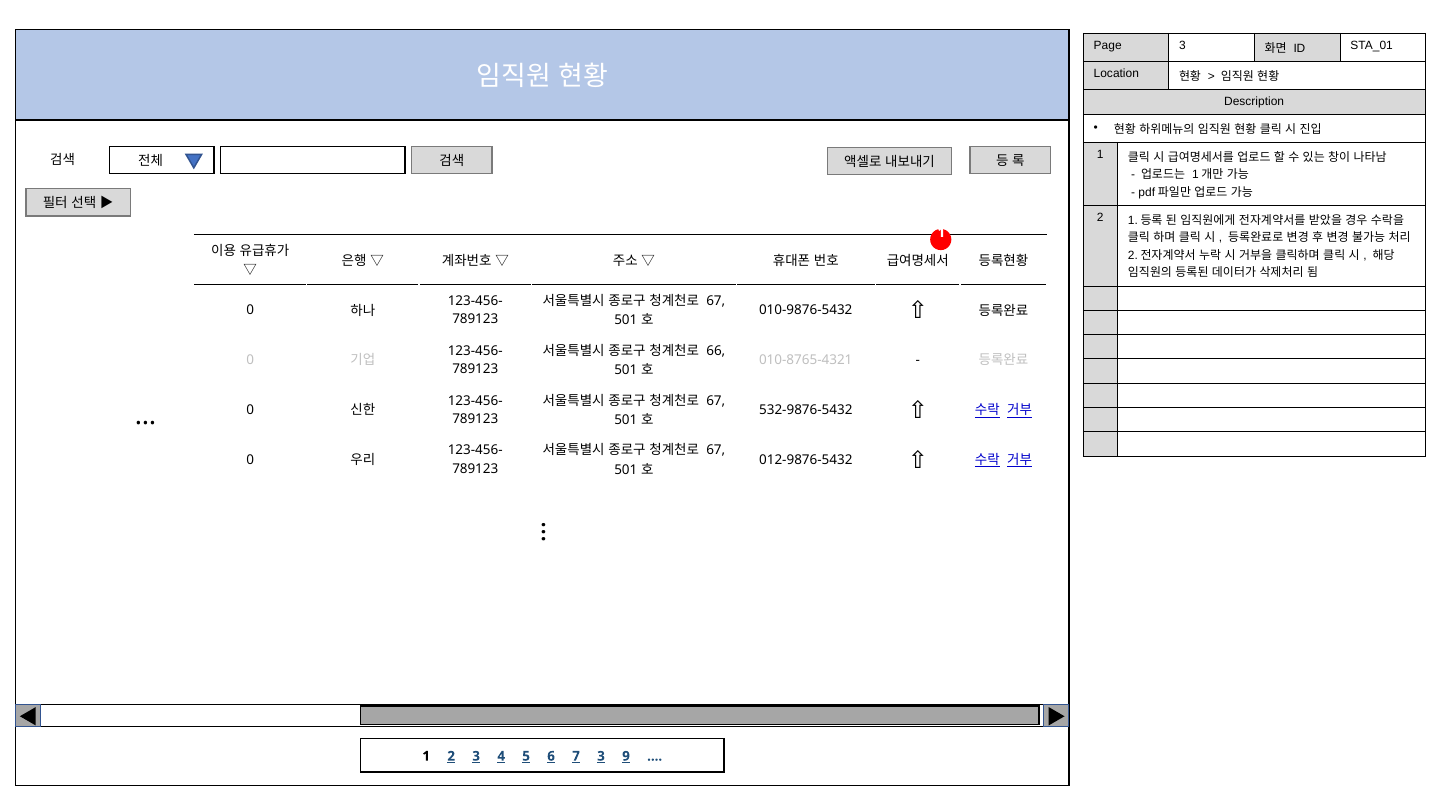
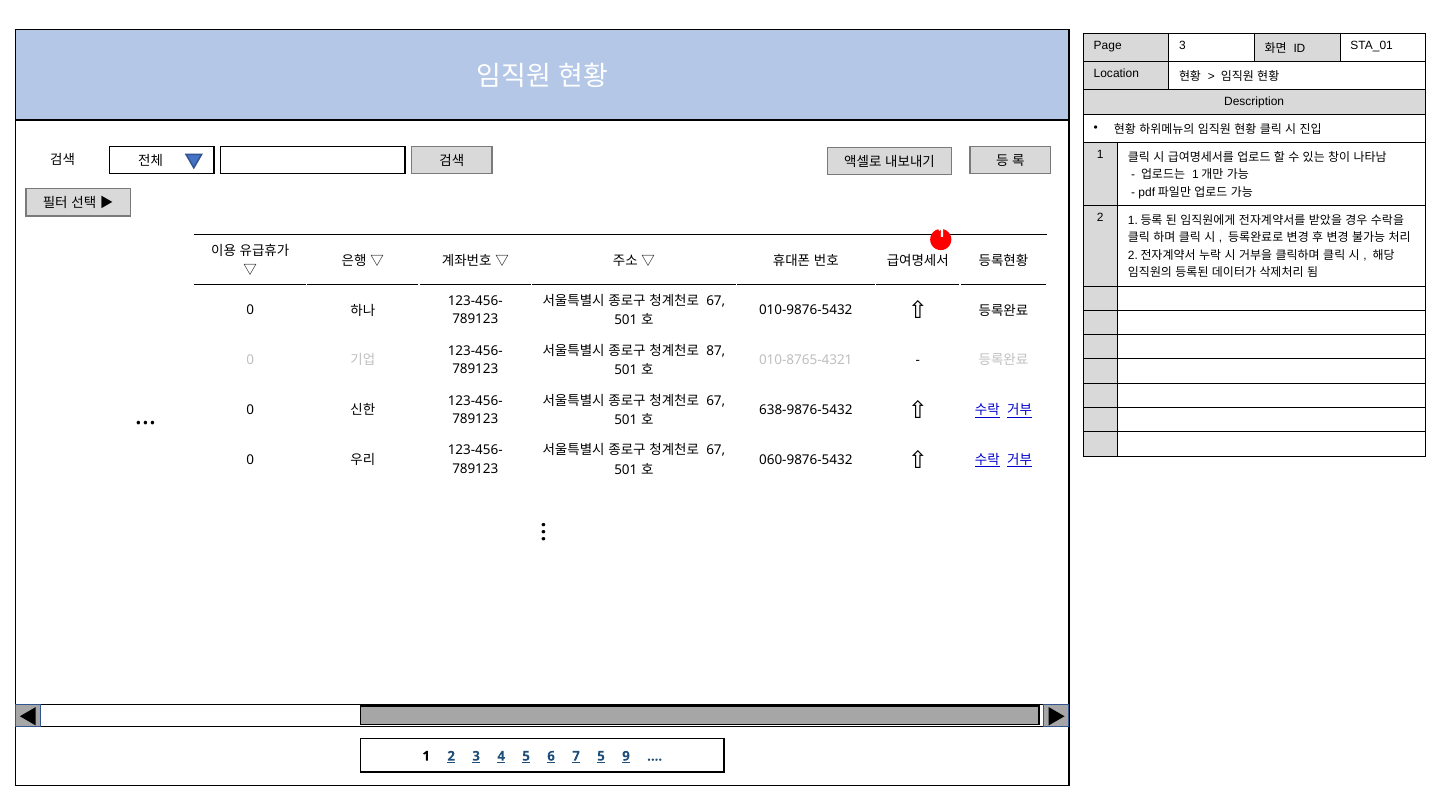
66: 66 -> 87 (716, 351)
532-9876-5432: 532-9876-5432 -> 638-9876-5432 (806, 410)
012-9876-5432: 012-9876-5432 -> 060-9876-5432 (806, 460)
7 3: 3 -> 5 (601, 756)
